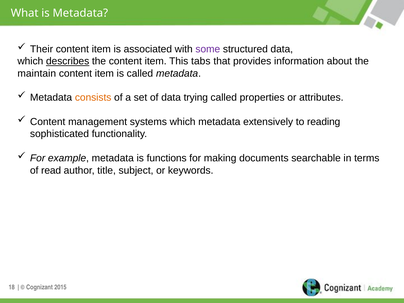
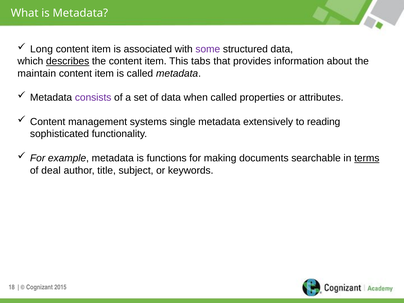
Their: Their -> Long (42, 49)
consists colour: orange -> purple (93, 98)
trying: trying -> when (196, 98)
systems which: which -> single (183, 122)
terms underline: none -> present (367, 158)
read: read -> deal (51, 170)
